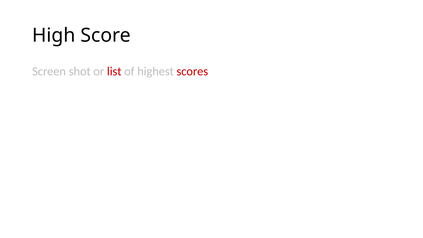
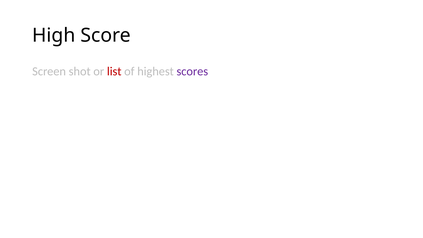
scores colour: red -> purple (192, 72)
